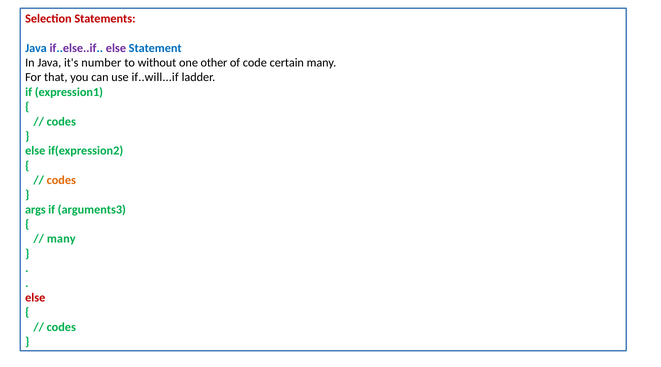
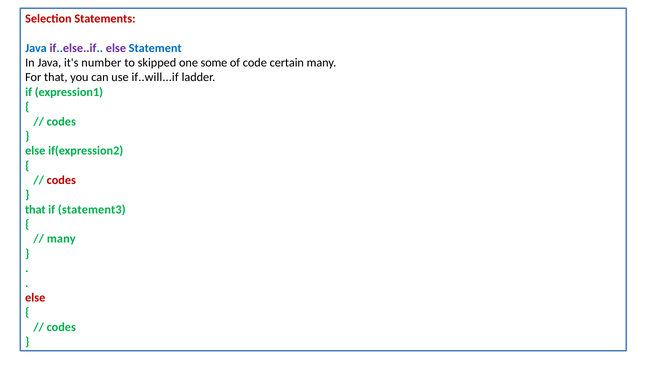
without: without -> skipped (157, 63)
other: other -> some (214, 63)
codes colour: orange -> red (61, 180)
args: args -> that (35, 210)
arguments3: arguments3 -> statement3 (92, 210)
